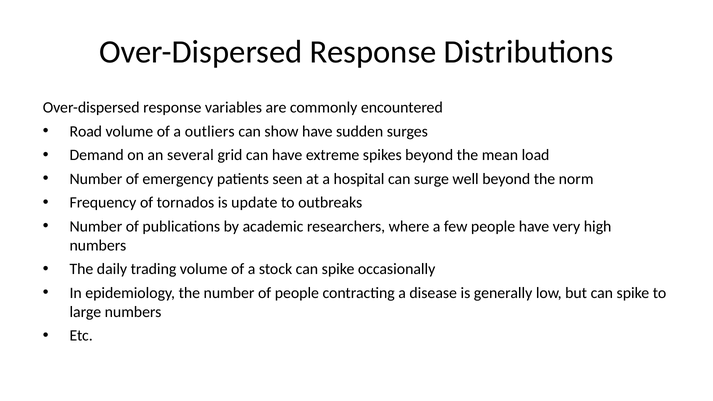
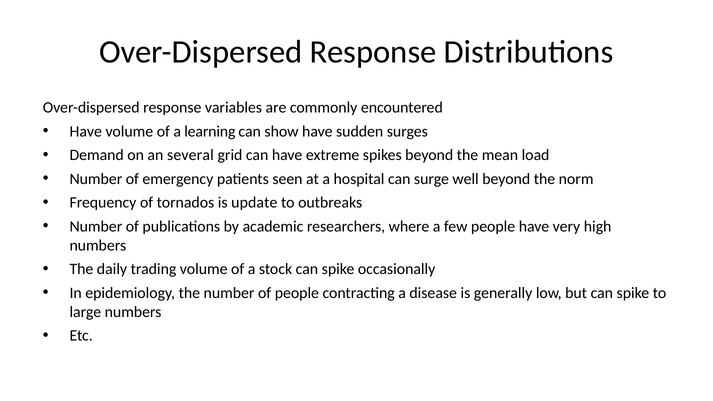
Road: Road -> Have (86, 132)
outliers: outliers -> learning (210, 132)
